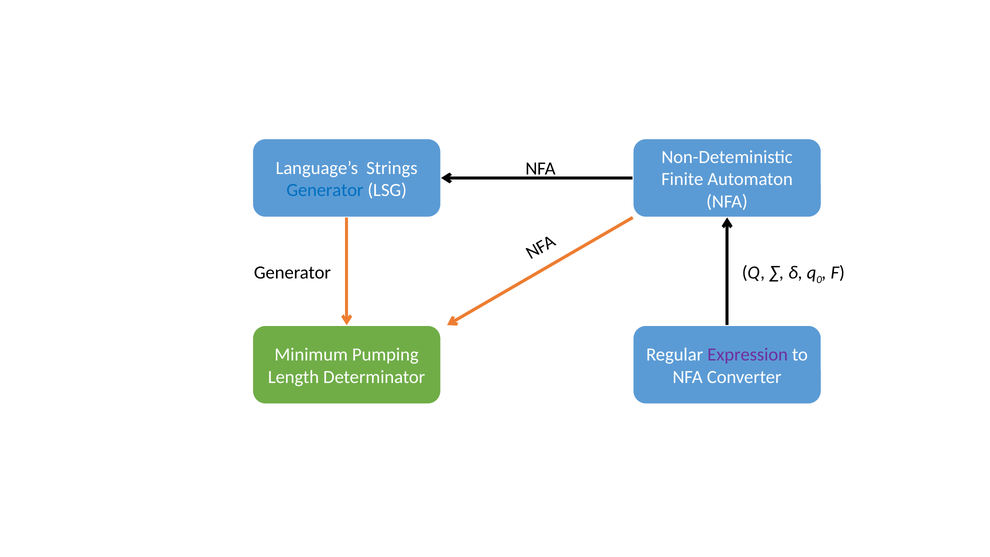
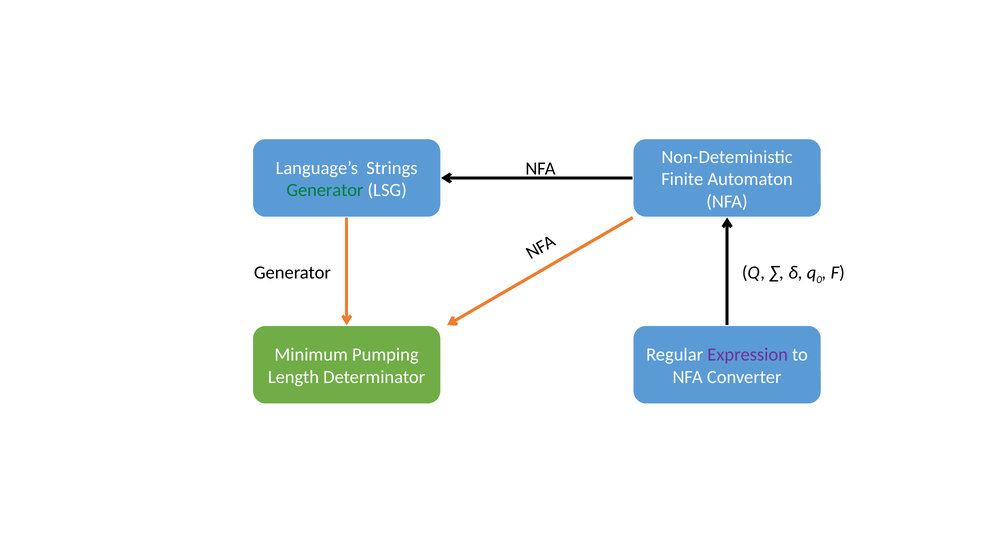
Generator colour: blue -> green (325, 190)
